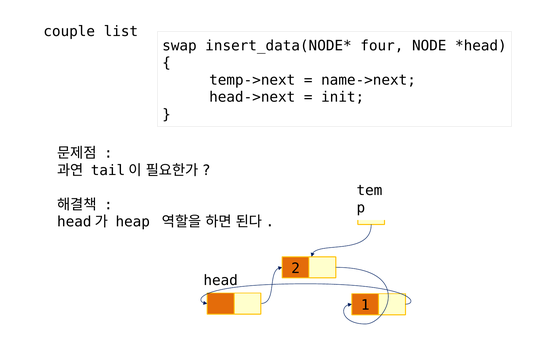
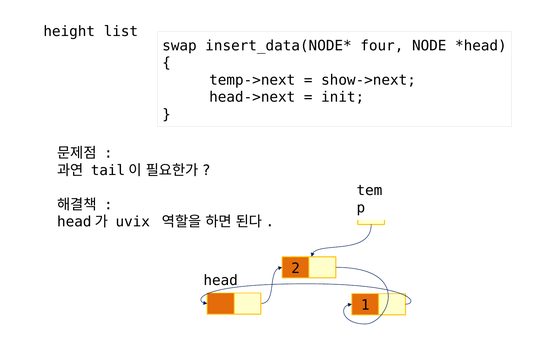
couple: couple -> height (69, 31)
name->next: name->next -> show->next (369, 80)
heap: heap -> uvix (133, 222)
